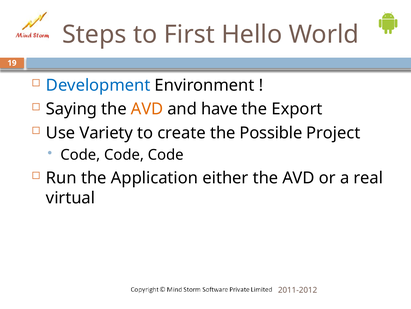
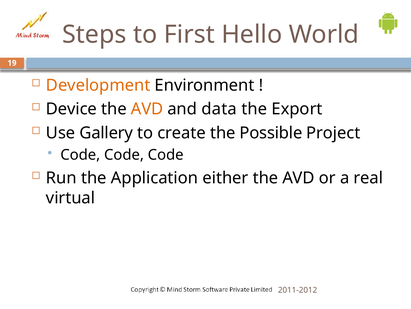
Development colour: blue -> orange (98, 85)
Saying: Saying -> Device (71, 109)
have: have -> data (219, 109)
Variety: Variety -> Gallery (106, 133)
